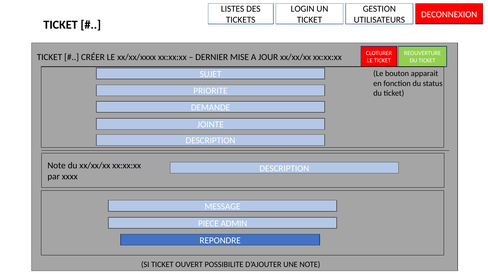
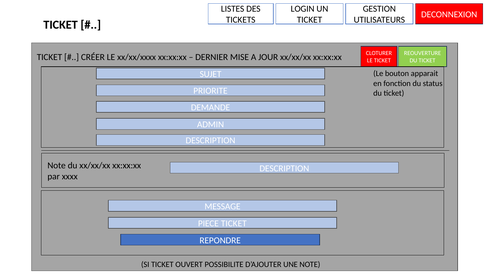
JOINTE: JOINTE -> ADMIN (211, 125)
PIECE ADMIN: ADMIN -> TICKET (234, 224)
